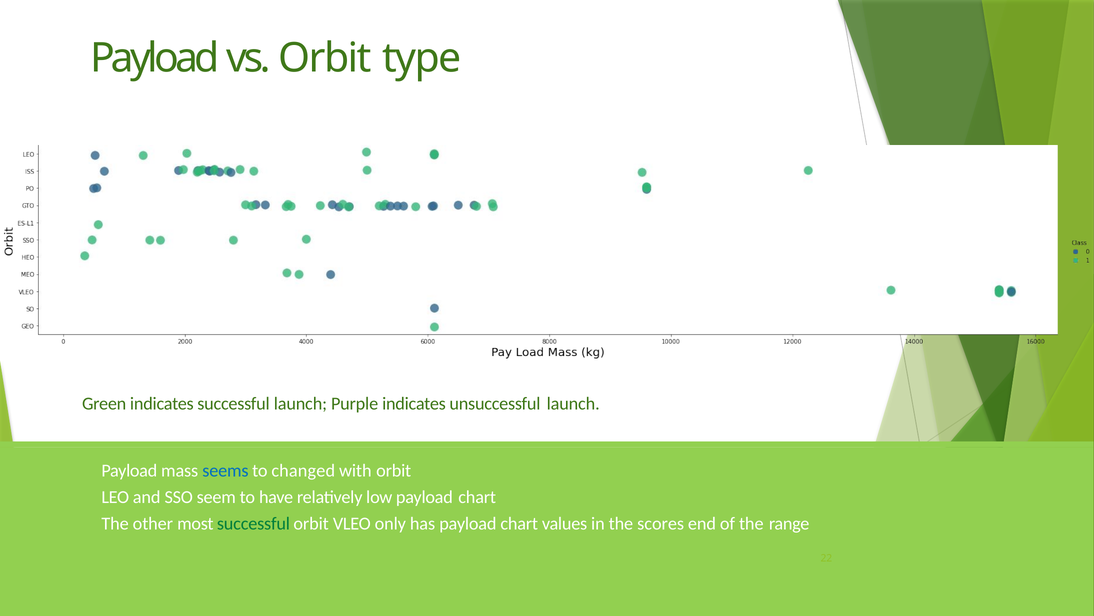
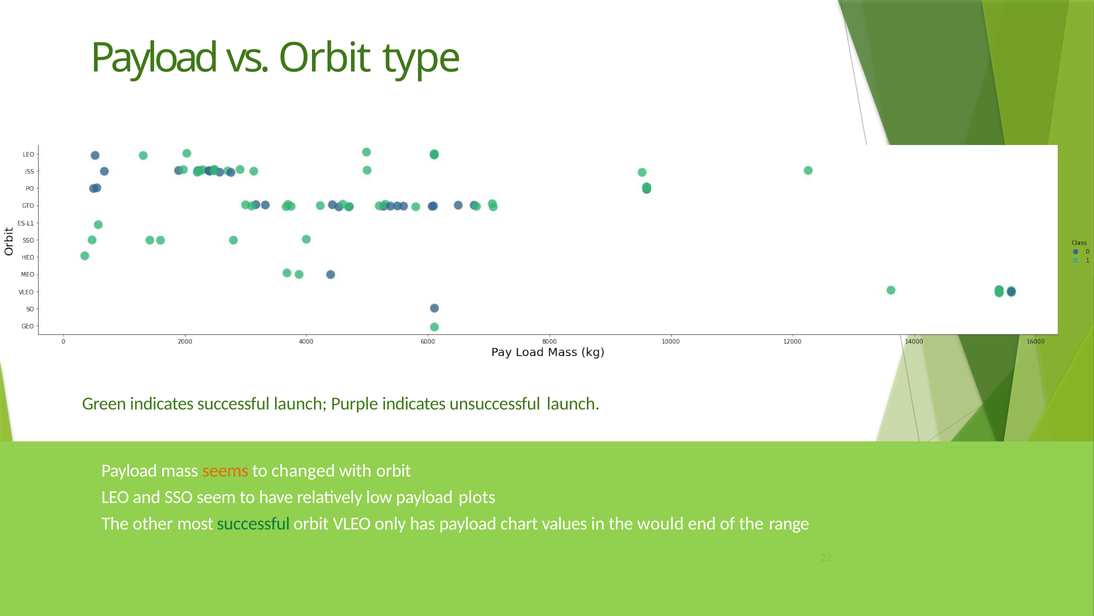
seems colour: blue -> orange (225, 470)
low payload chart: chart -> plots (477, 497)
scores: scores -> would (661, 523)
